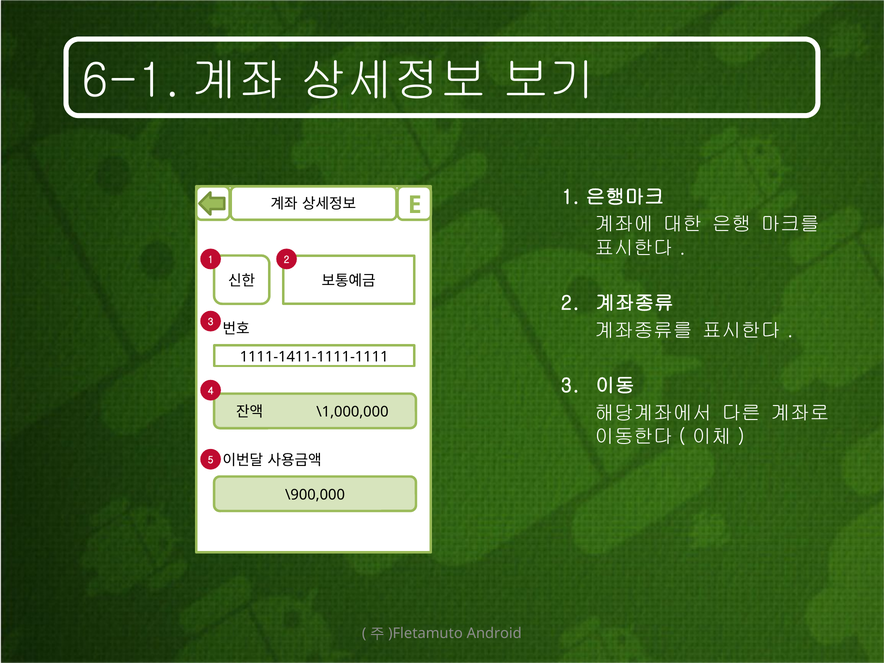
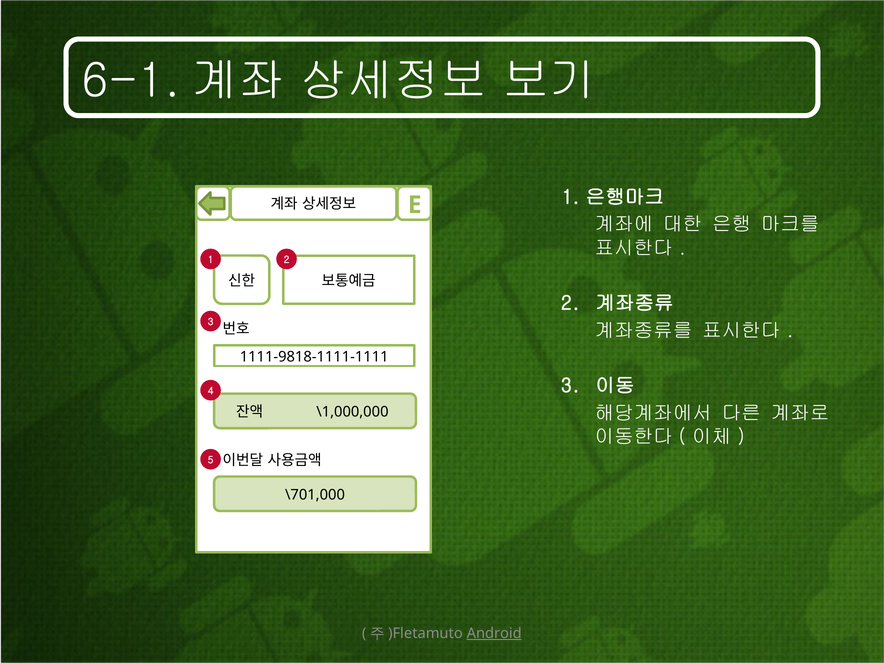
1111-1411-1111-1111: 1111-1411-1111-1111 -> 1111-9818-1111-1111 (314, 357)
\900,000: \900,000 -> \701,000 (315, 495)
Android underline: none -> present (494, 633)
